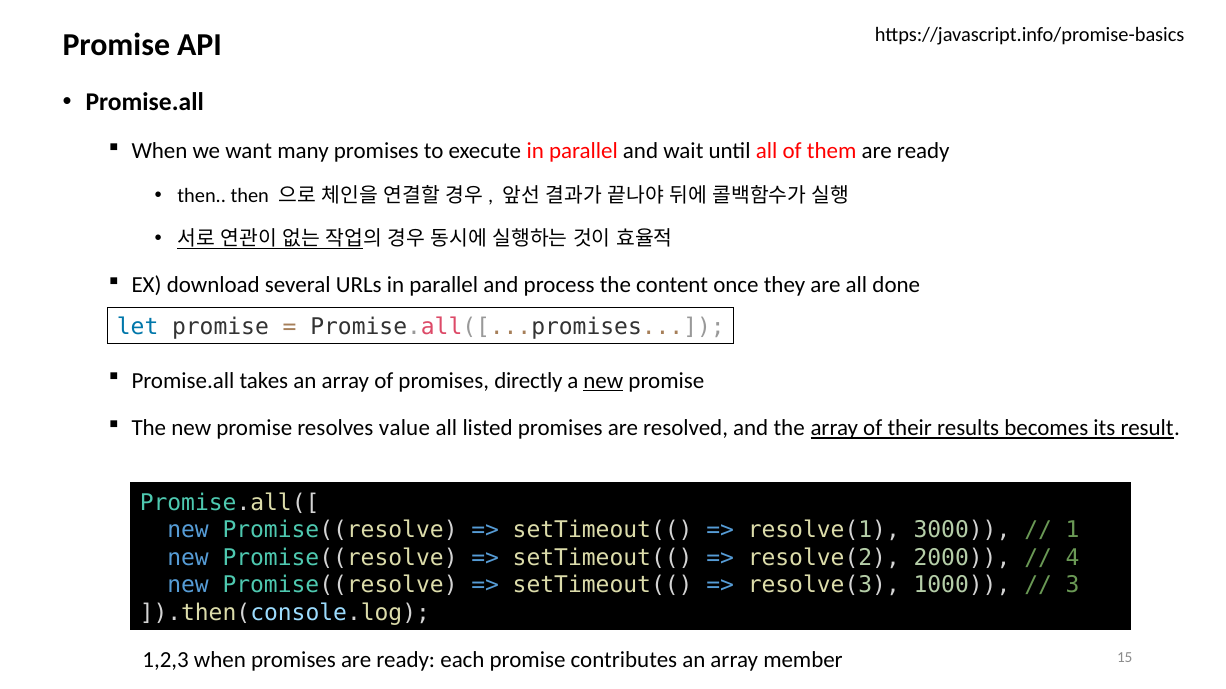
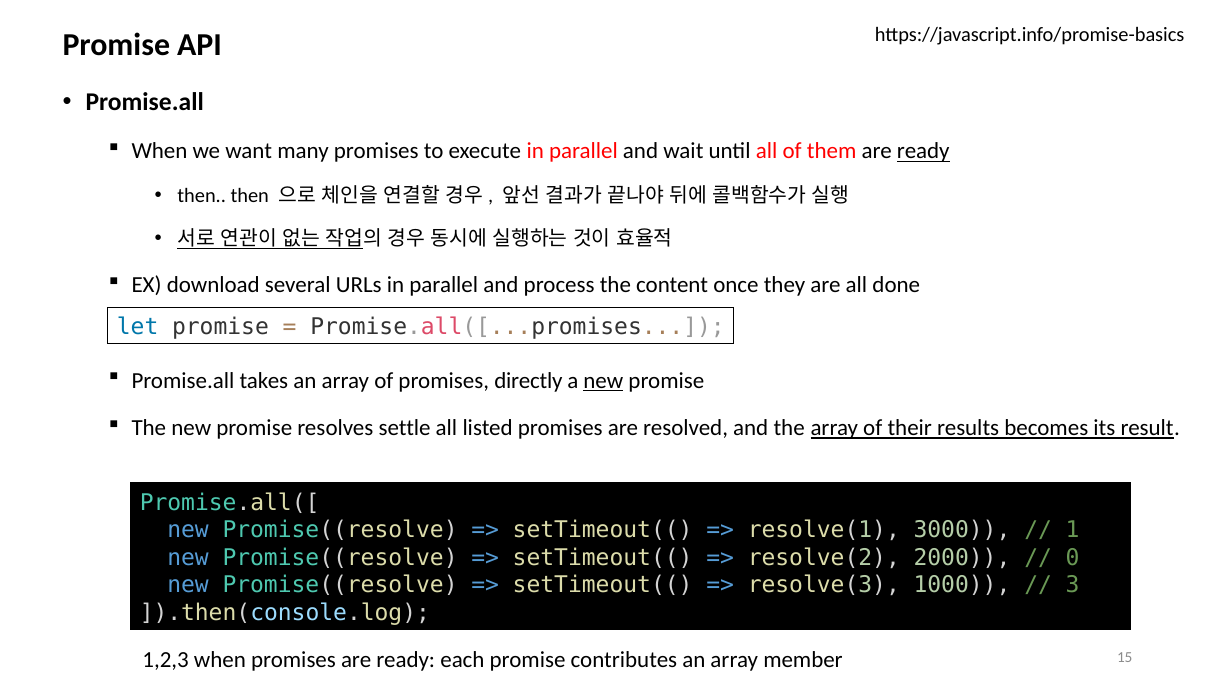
ready underline: none -> present (923, 152)
value: value -> settle (405, 429)
4: 4 -> 0 (1073, 558)
